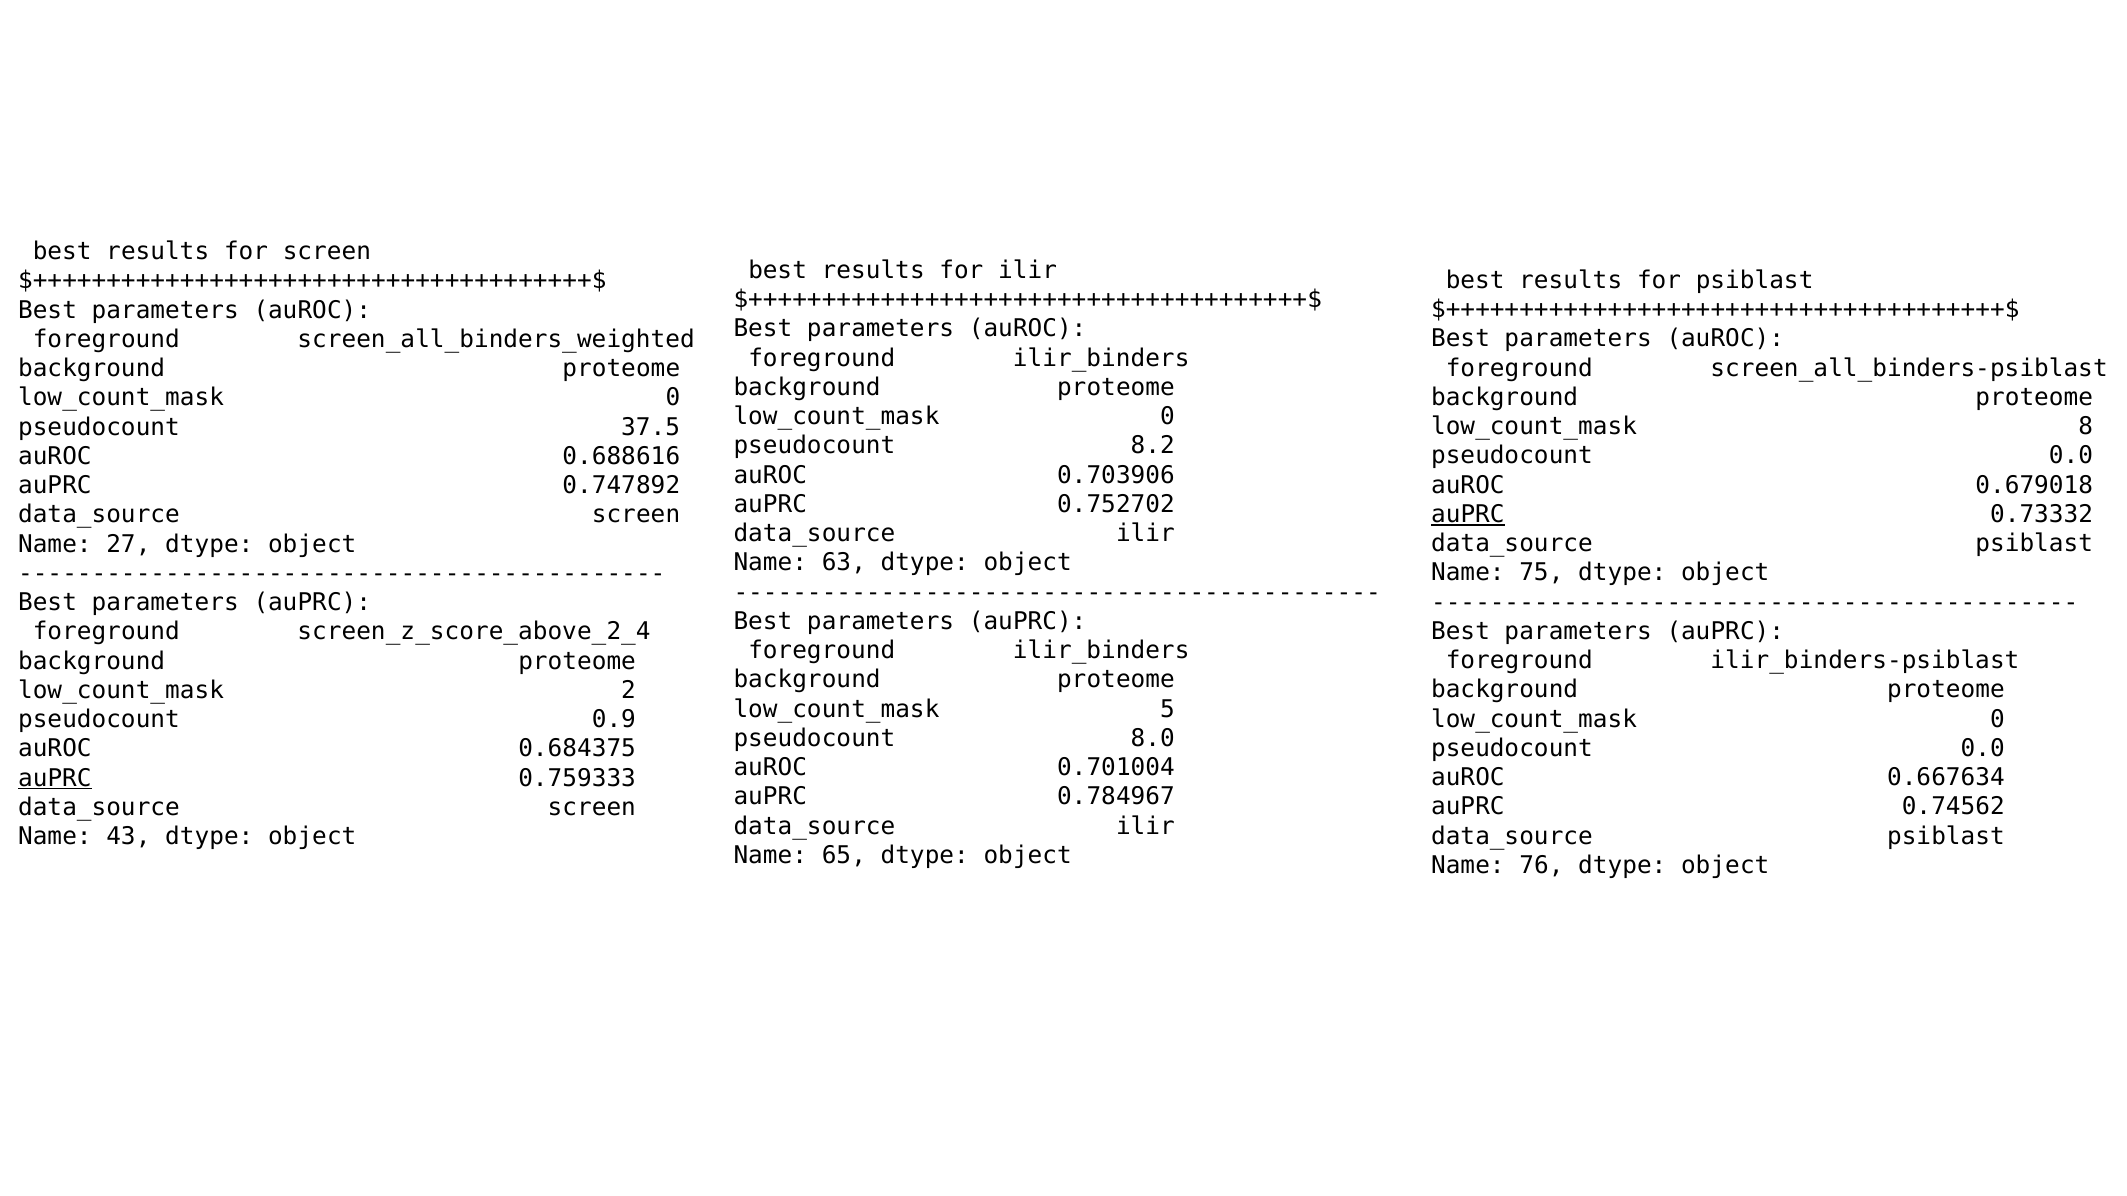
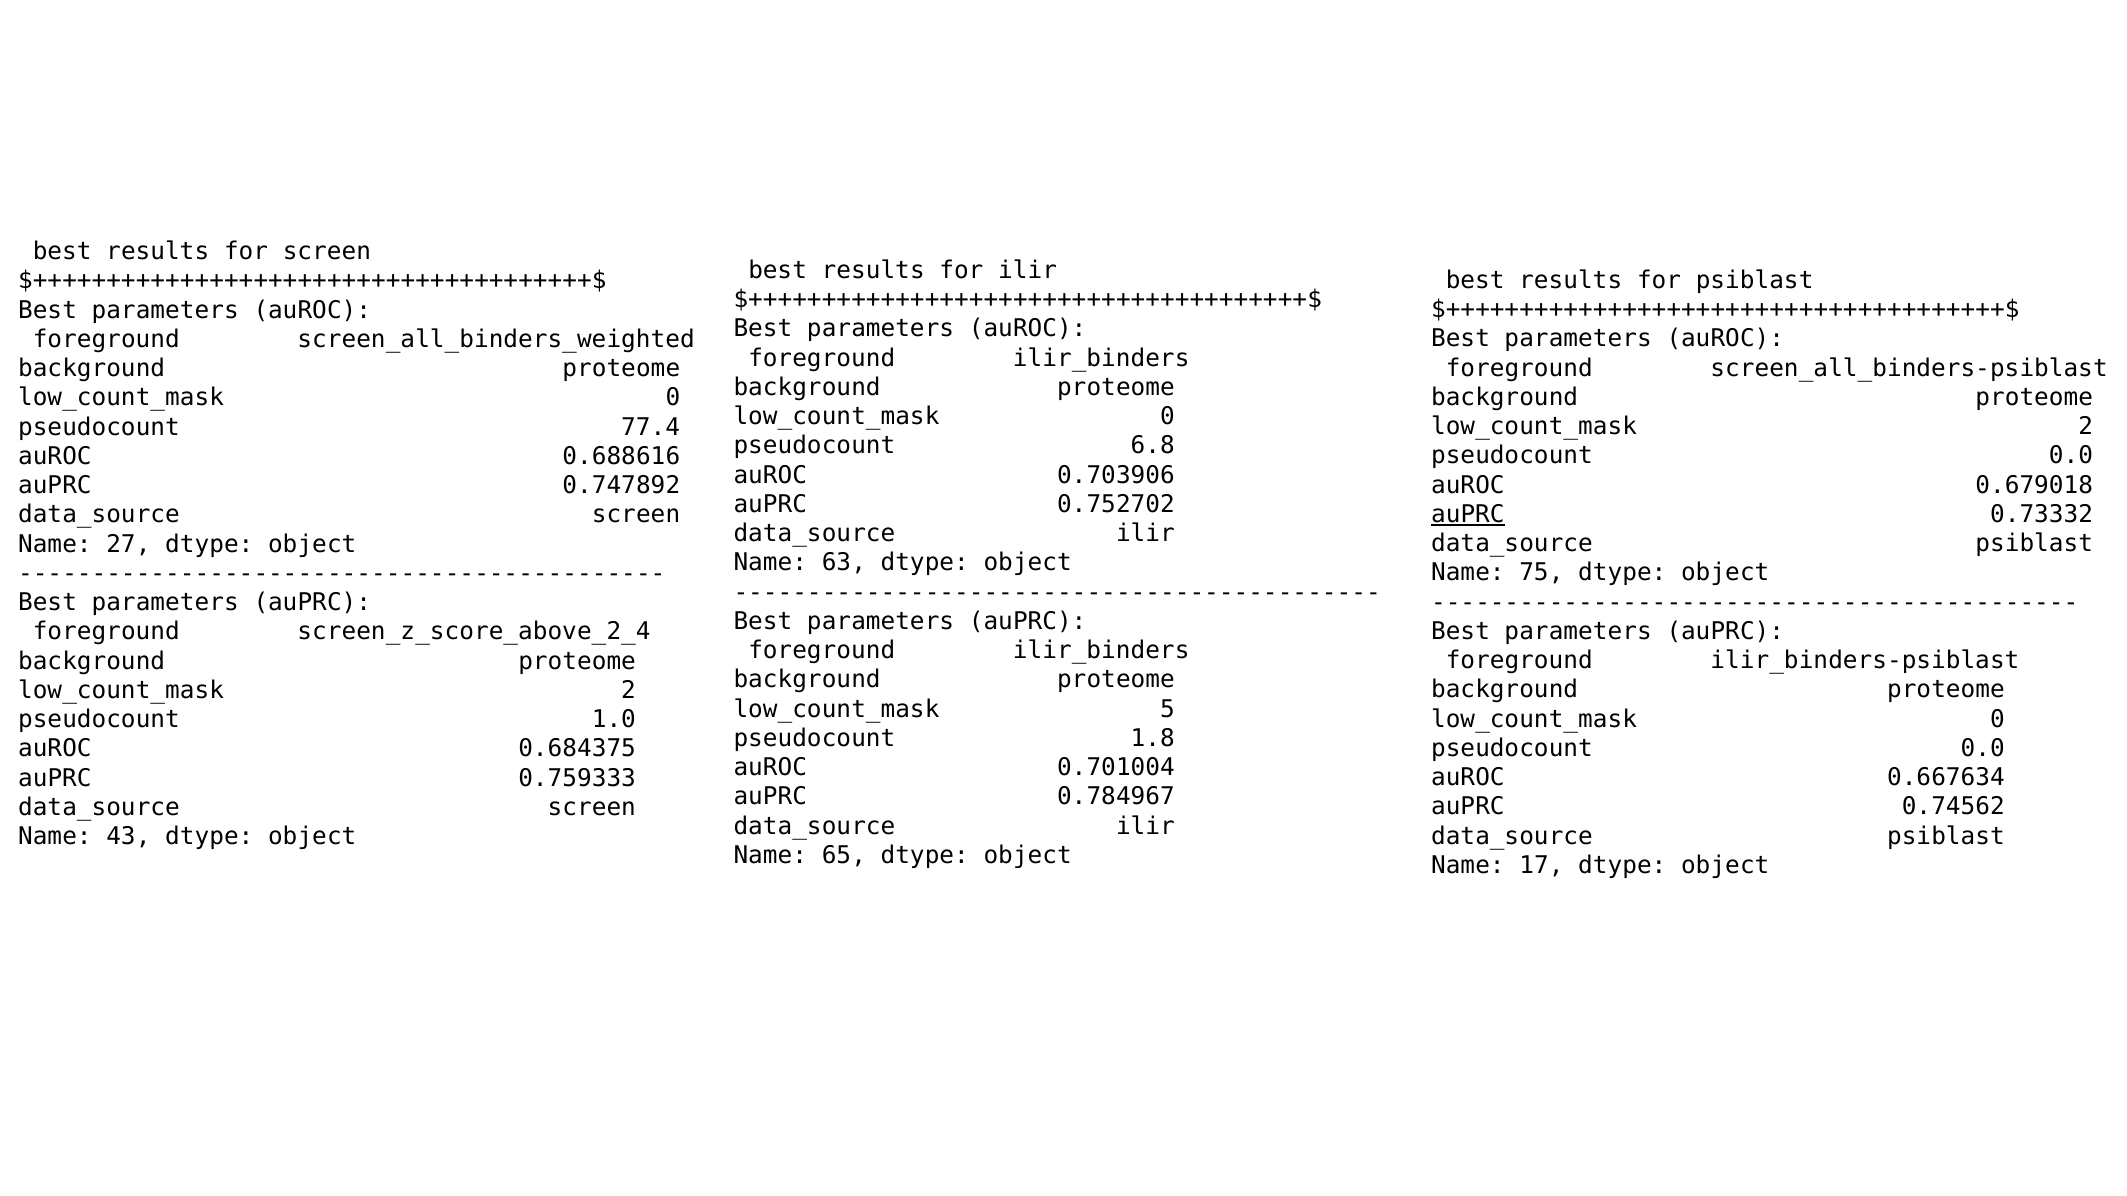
8: 8 -> 2 (2086, 427)
37.5: 37.5 -> 77.4 (651, 427)
8.2: 8.2 -> 6.8 (1153, 446)
0.9: 0.9 -> 1.0 (614, 720)
8.0: 8.0 -> 1.8 (1153, 739)
auPRC underline: present -> none (55, 778)
76: 76 -> 17 (1541, 866)
